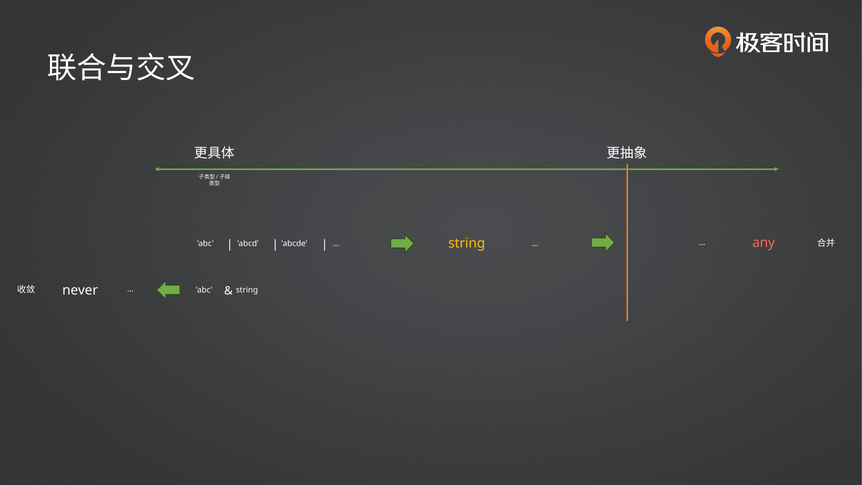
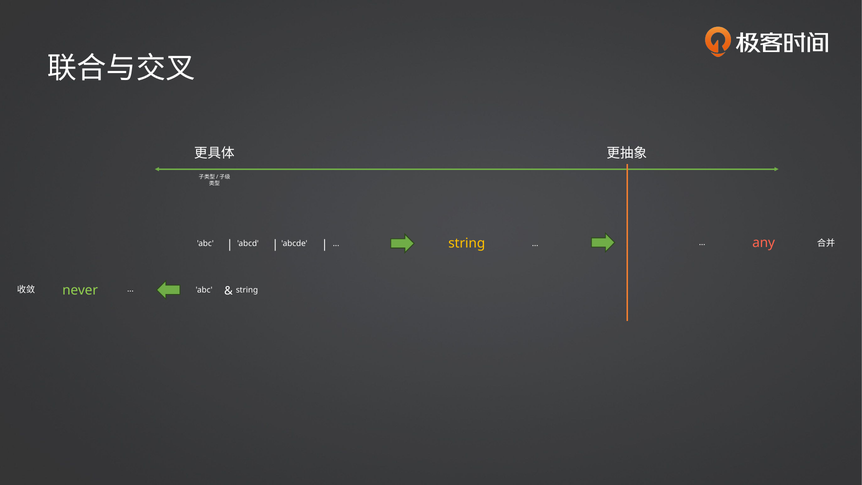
never colour: white -> light green (80, 290)
